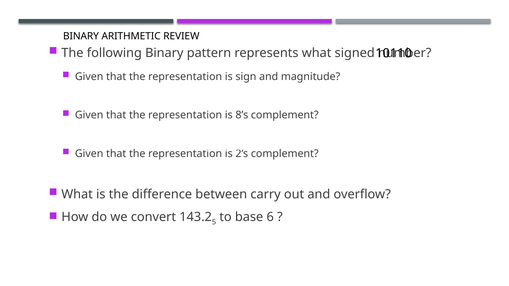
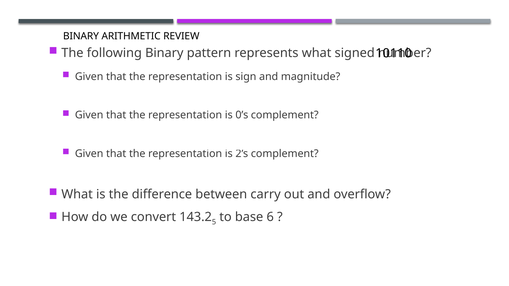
8’s: 8’s -> 0’s (242, 115)
